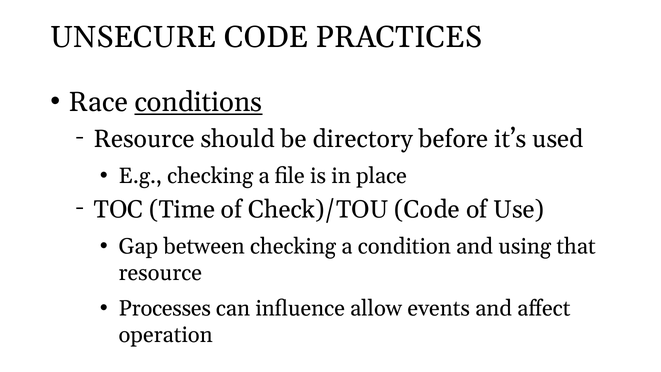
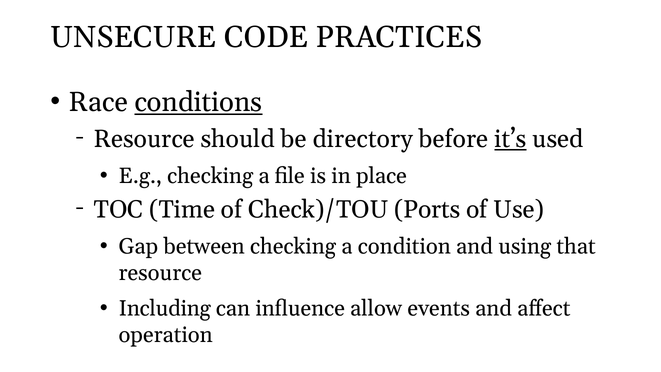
it’s underline: none -> present (510, 139)
Check)/TOU Code: Code -> Ports (427, 210)
Processes: Processes -> Including (165, 308)
